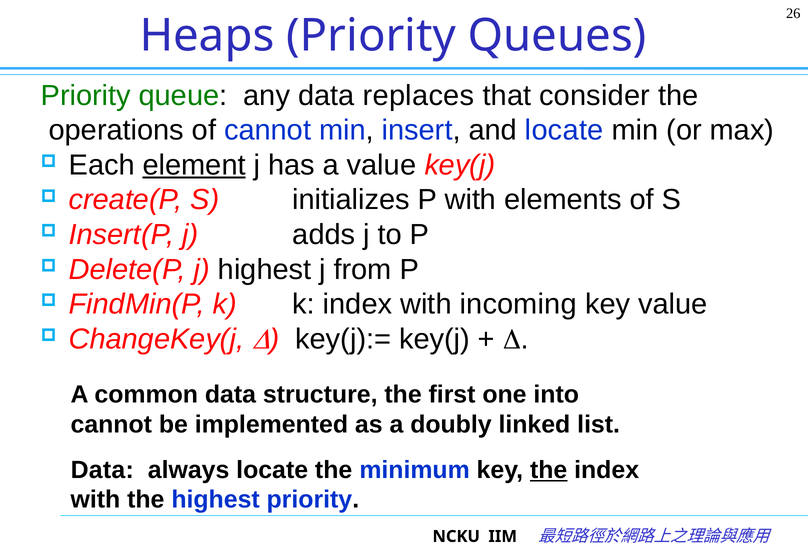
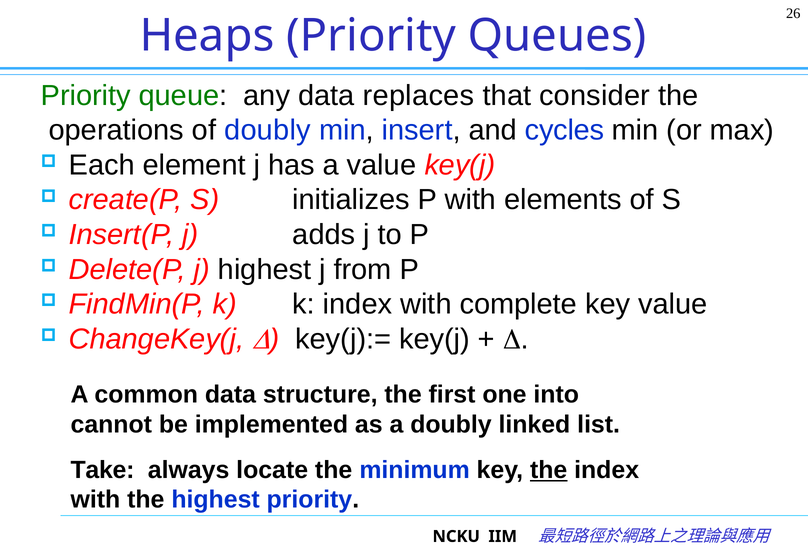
of cannot: cannot -> doubly (268, 130)
and locate: locate -> cycles (565, 130)
element underline: present -> none (194, 165)
incoming: incoming -> complete (518, 305)
Data: Data -> Take (102, 470)
